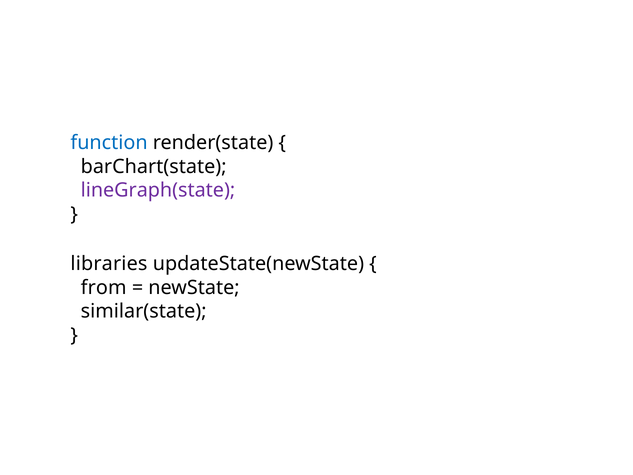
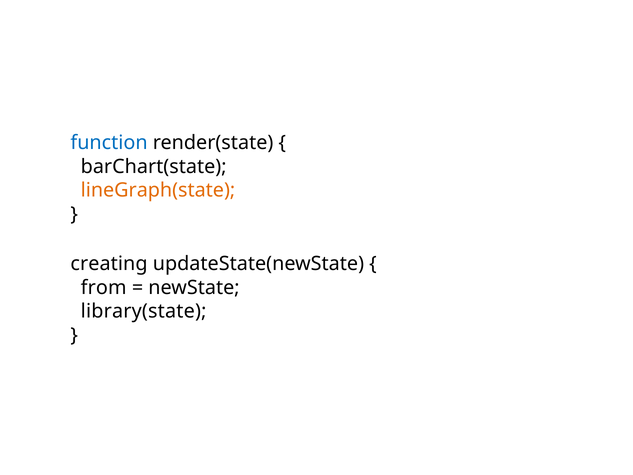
lineGraph(state colour: purple -> orange (158, 190)
libraries: libraries -> creating (109, 264)
similar(state: similar(state -> library(state (144, 311)
